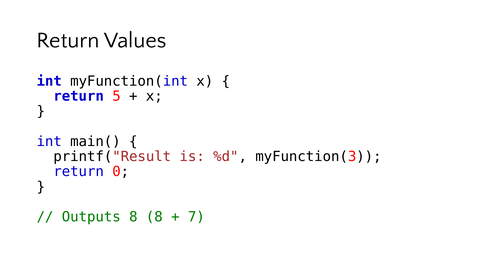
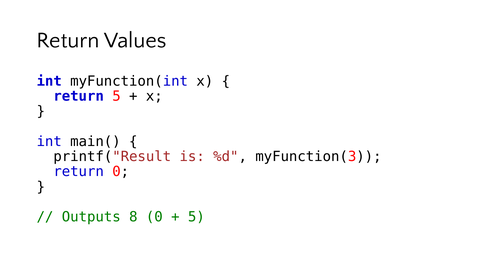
8 8: 8 -> 0 (154, 217)
7: 7 -> 5 (196, 217)
